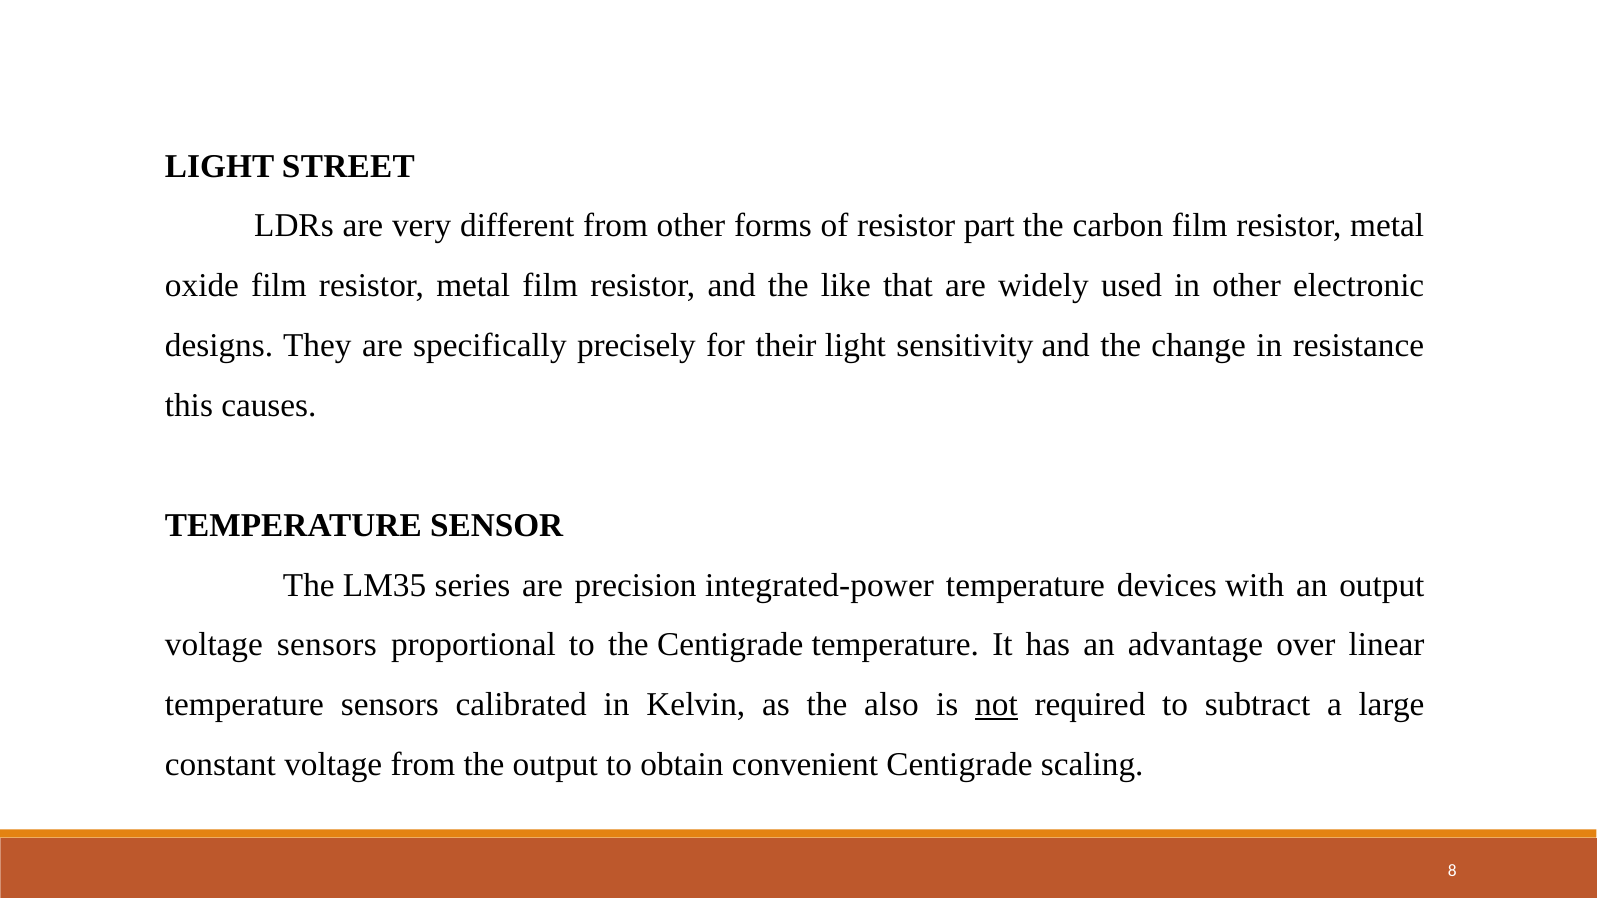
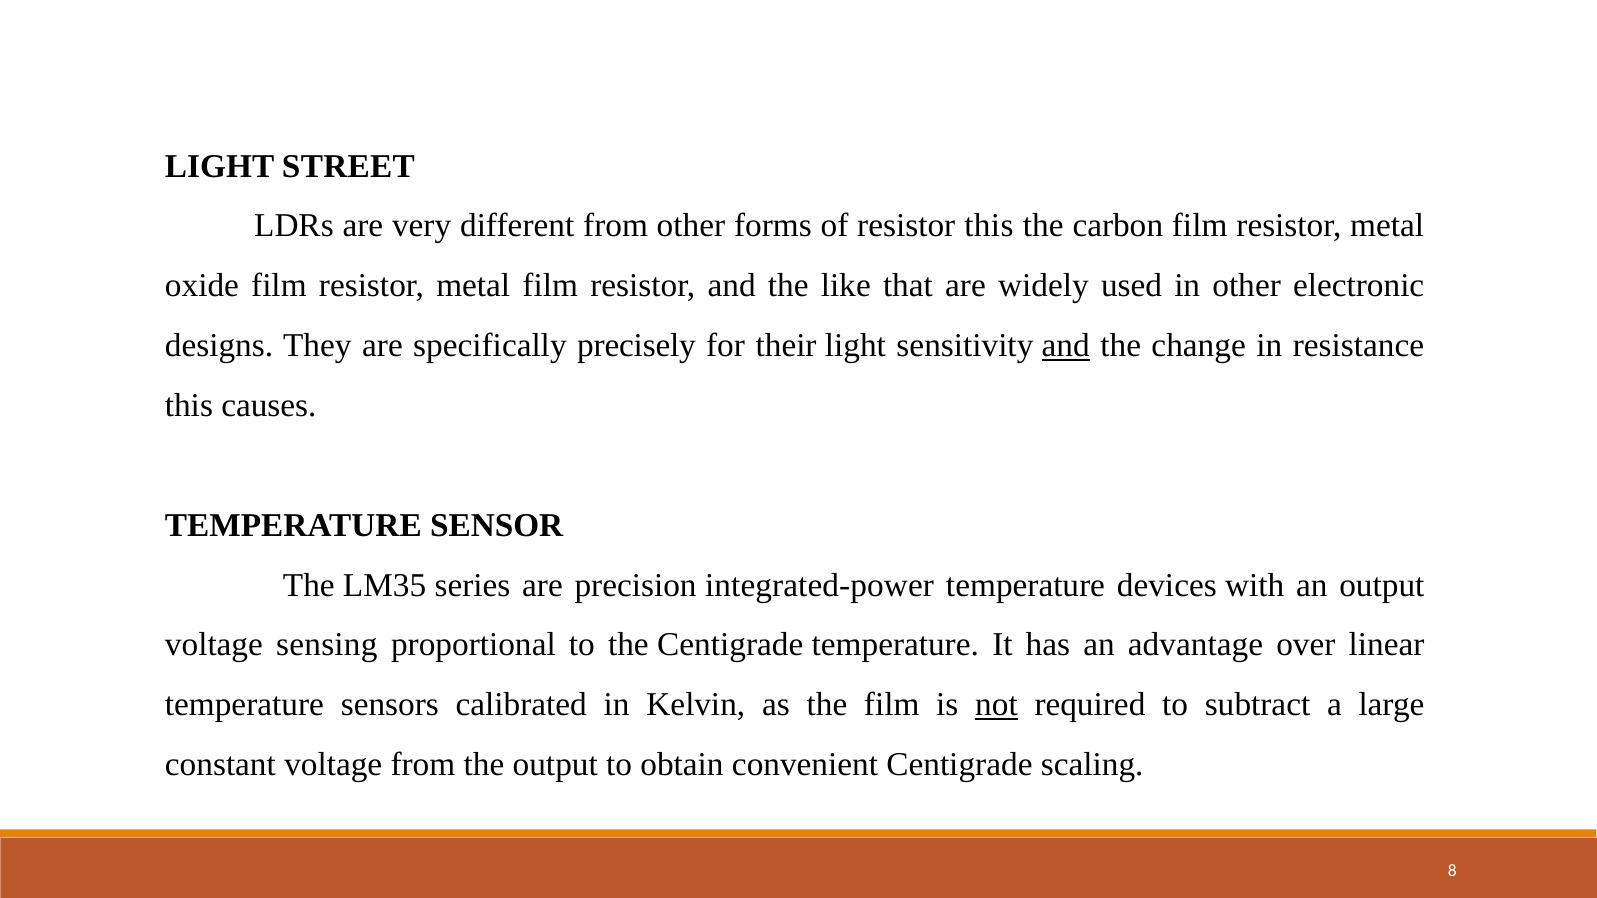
resistor part: part -> this (989, 226)
and underline: none -> present (1066, 346)
voltage sensors: sensors -> sensing (327, 645)
the also: also -> film (892, 705)
